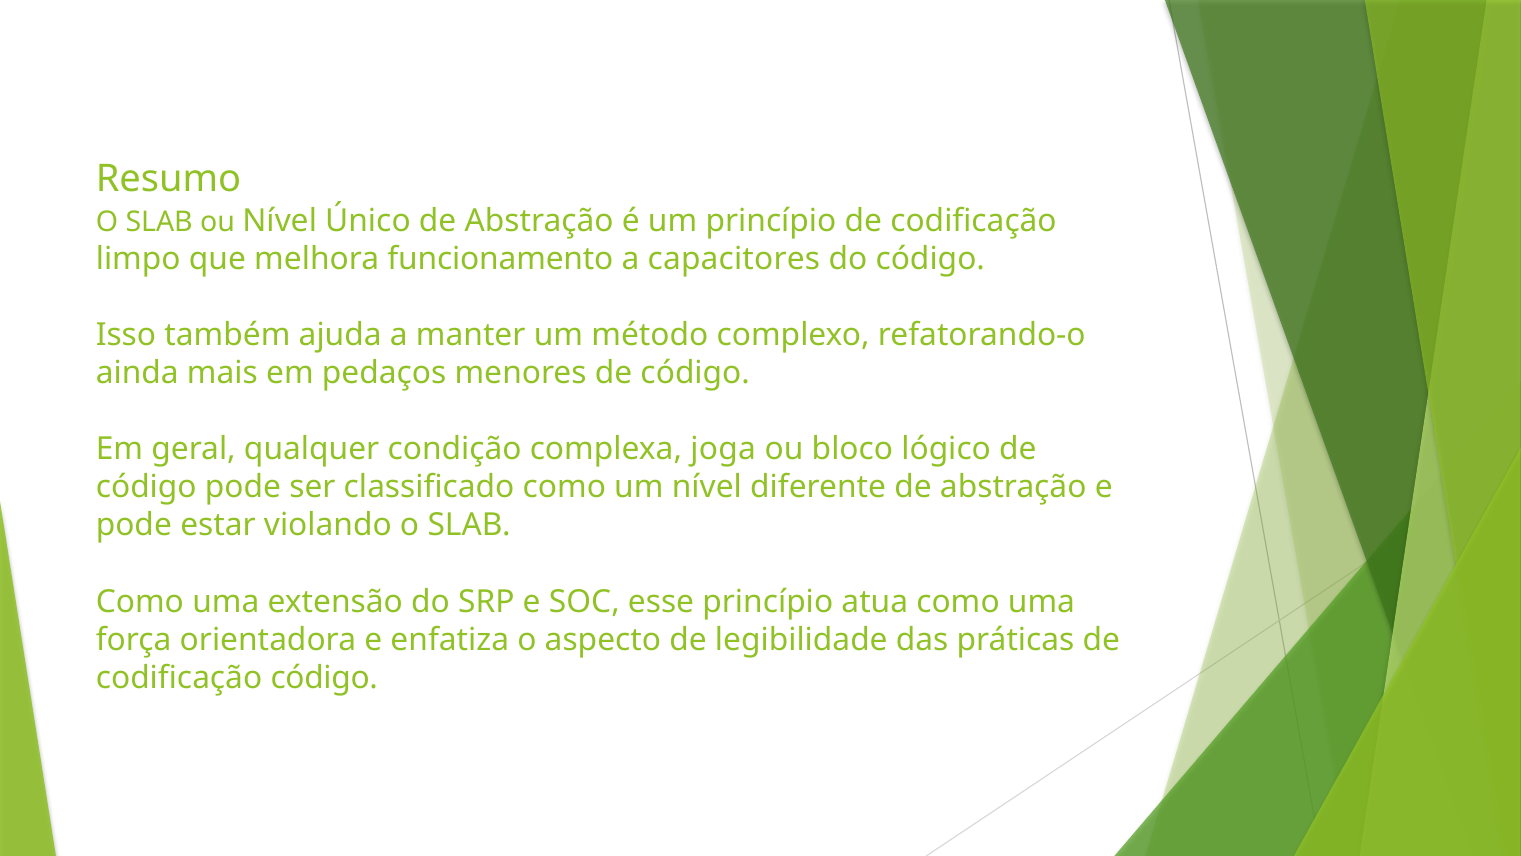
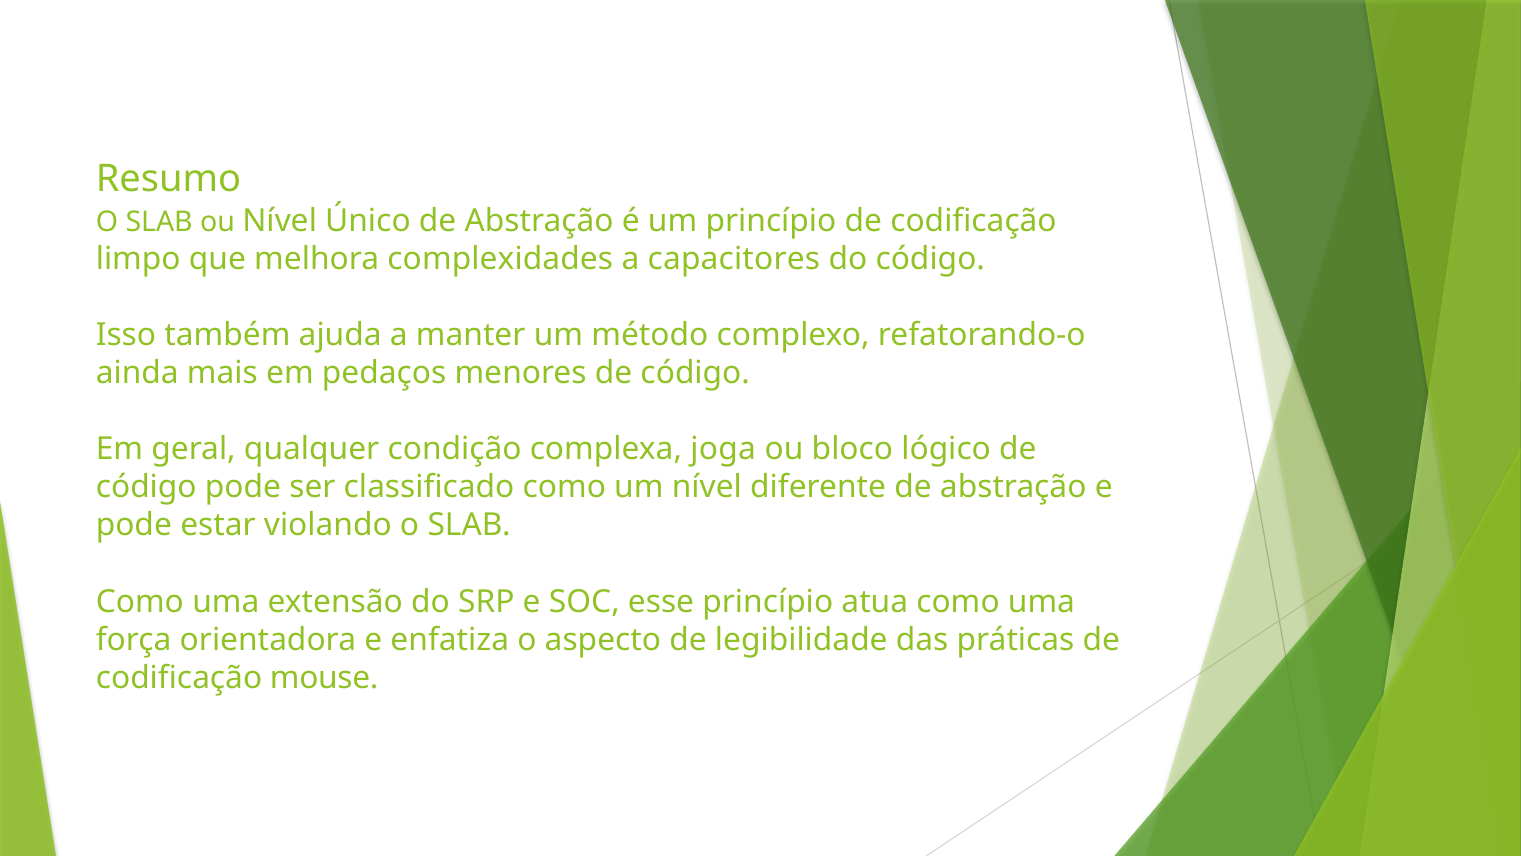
funcionamento: funcionamento -> complexidades (500, 259)
codificação código: código -> mouse (324, 678)
